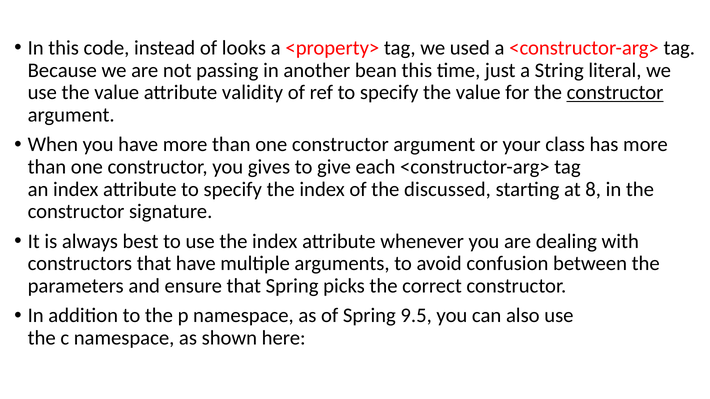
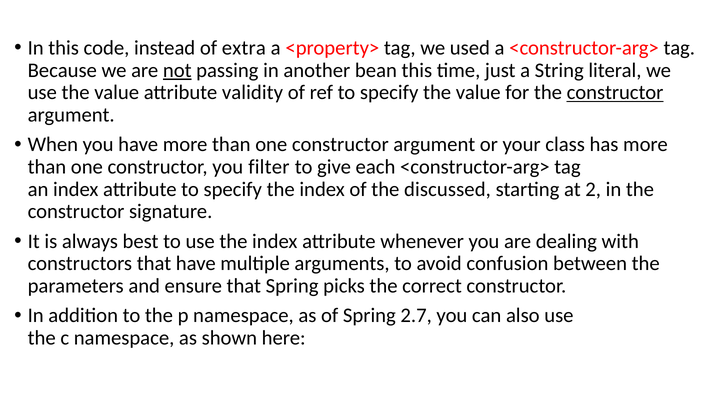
looks: looks -> extra (244, 48)
not underline: none -> present (177, 70)
gives: gives -> filter (269, 167)
8: 8 -> 2 (593, 189)
9.5: 9.5 -> 2.7 (416, 316)
